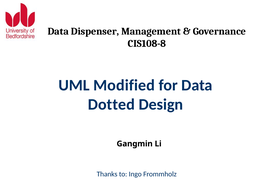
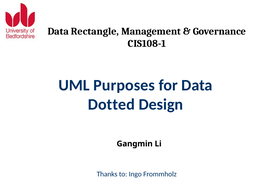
Dispenser: Dispenser -> Rectangle (95, 31)
CIS108-8: CIS108-8 -> CIS108-1 (147, 43)
Modified: Modified -> Purposes (124, 85)
